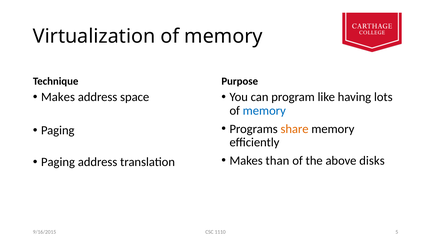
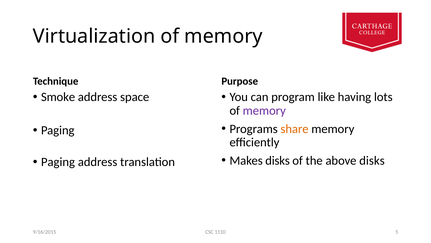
Makes: Makes -> Smoke (58, 97)
memory colour: blue -> purple (264, 110)
Makes than: than -> disks (278, 160)
